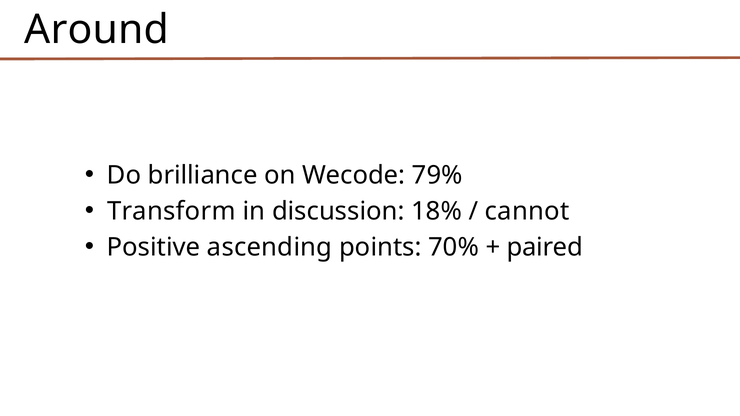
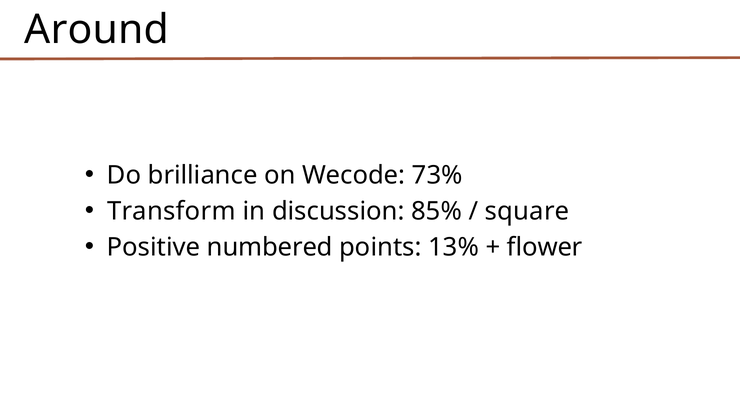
79%: 79% -> 73% (437, 175)
18%: 18% -> 85% (437, 211)
cannot: cannot -> square (527, 211)
ascending: ascending -> numbered (270, 247)
70%: 70% -> 13% (454, 247)
paired: paired -> flower (545, 247)
